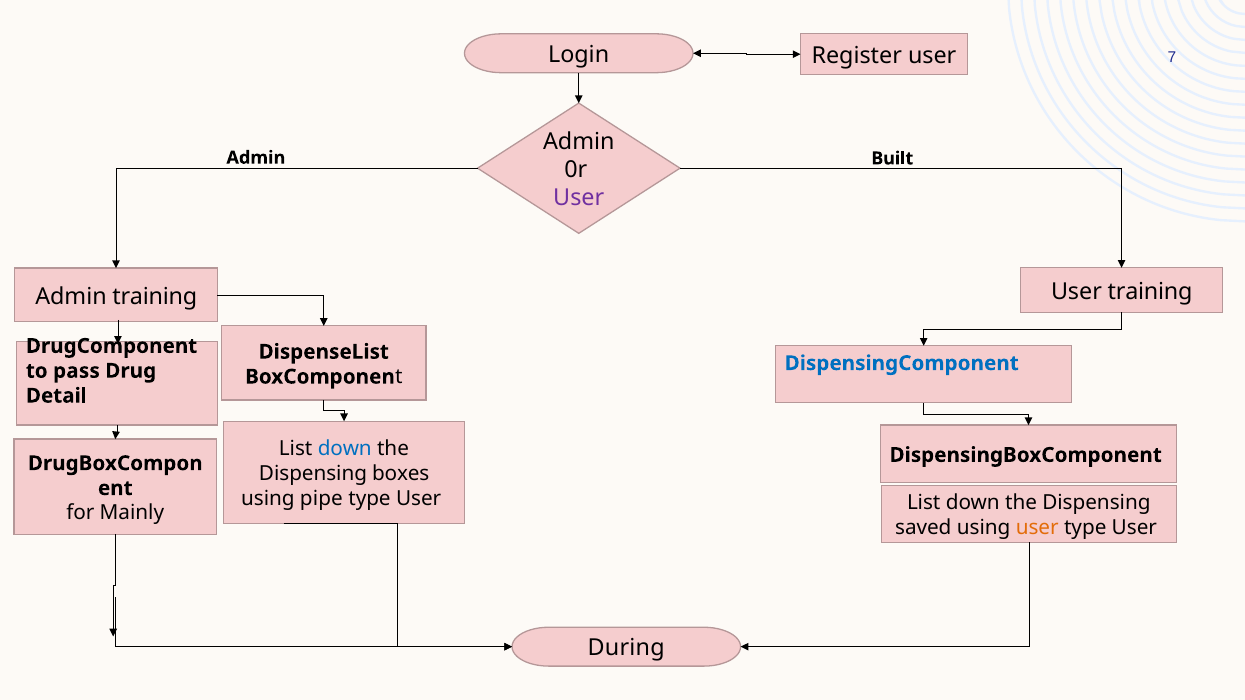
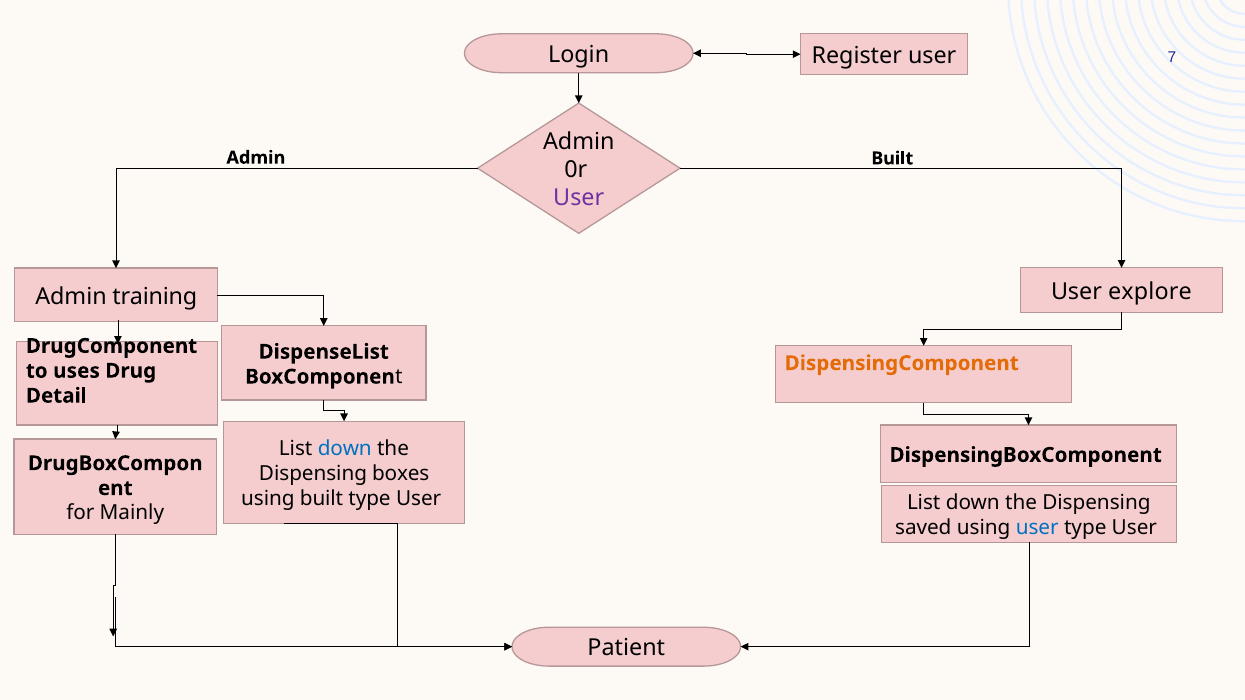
User training: training -> explore (1150, 292)
DispensingComponent colour: blue -> orange (902, 363)
pass: pass -> uses (76, 371)
using pipe: pipe -> built (322, 499)
user colour: orange -> blue (1037, 528)
During: During -> Patient (626, 649)
